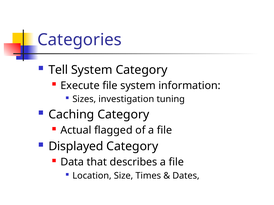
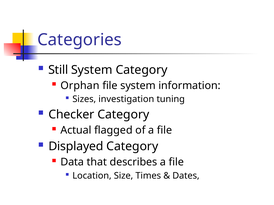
Tell: Tell -> Still (58, 70)
Execute: Execute -> Orphan (80, 86)
Caching: Caching -> Checker (71, 115)
